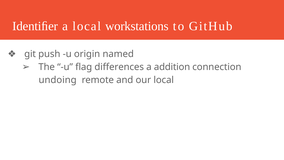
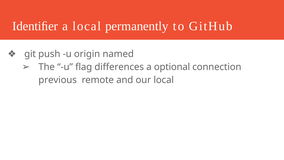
workstations: workstations -> permanently (137, 26)
addition: addition -> optional (172, 67)
undoing: undoing -> previous (58, 80)
